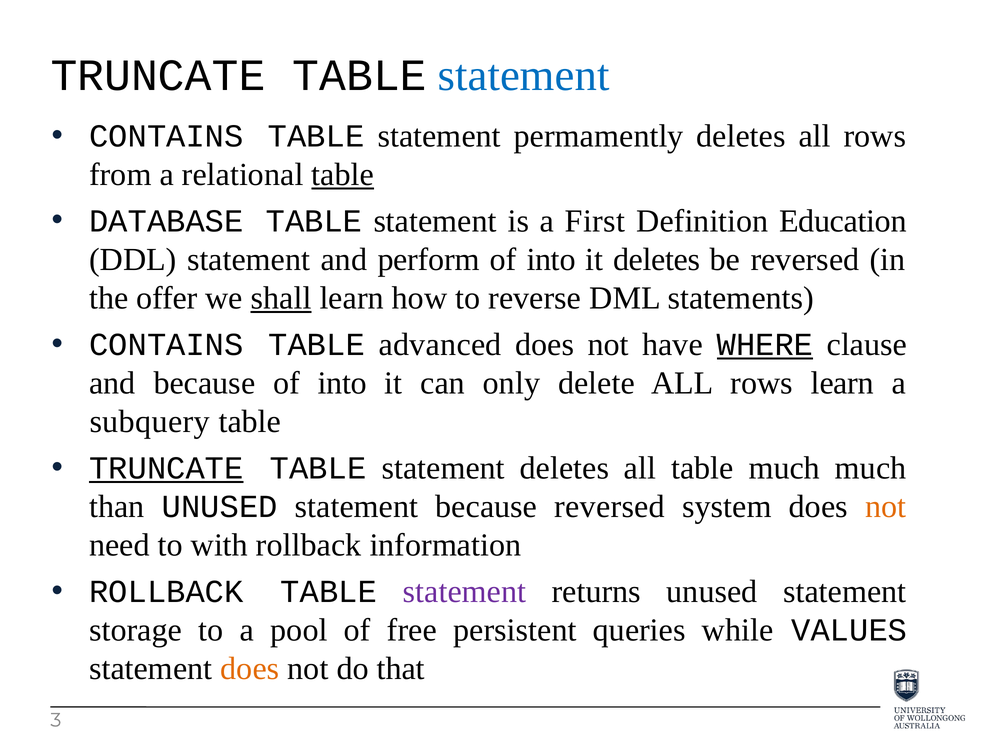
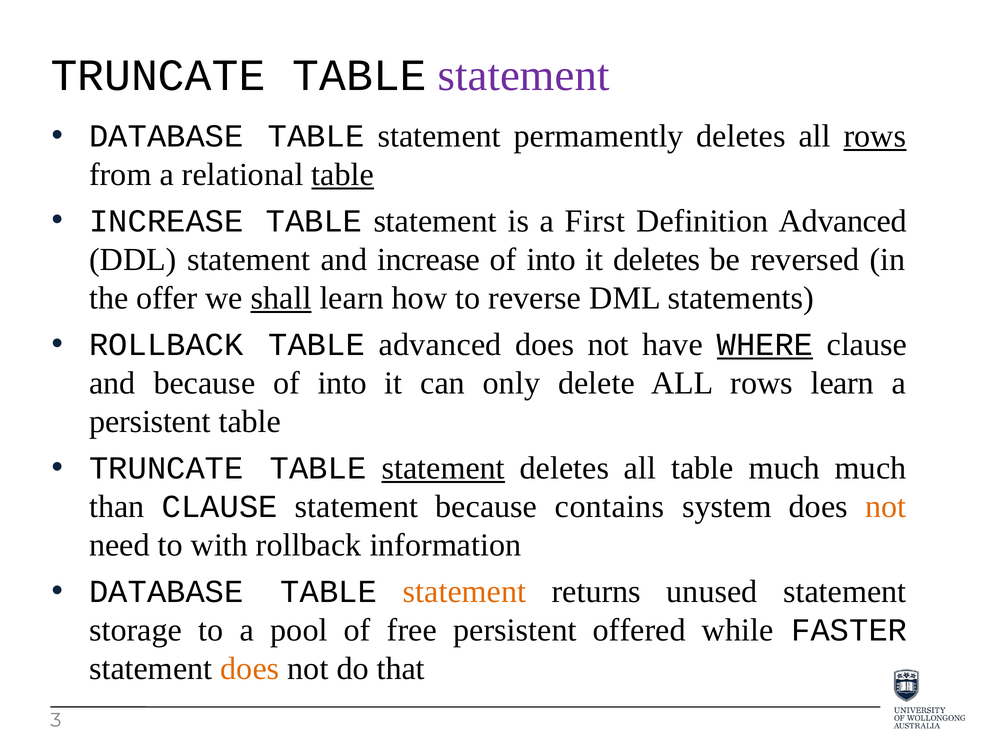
statement colour: blue -> purple (524, 75)
CONTAINS: CONTAINS -> DATABASE (166, 136)
rows underline: none -> present (875, 136)
DATABASE: DATABASE -> INCREASE (166, 221)
Definition Education: Education -> Advanced (843, 221)
and perform: perform -> increase (429, 260)
CONTAINS: CONTAINS -> ROLLBACK (166, 345)
subquery: subquery -> persistent (150, 422)
TRUNCATE underline: present -> none (166, 468)
statement underline: none -> present (443, 468)
than UNUSED: UNUSED -> CLAUSE (220, 507)
because reversed: reversed -> contains (610, 507)
ROLLBACK: ROLLBACK -> DATABASE (166, 592)
statement colour: purple -> orange (464, 592)
queries: queries -> offered (639, 630)
VALUES: VALUES -> FASTER (849, 630)
